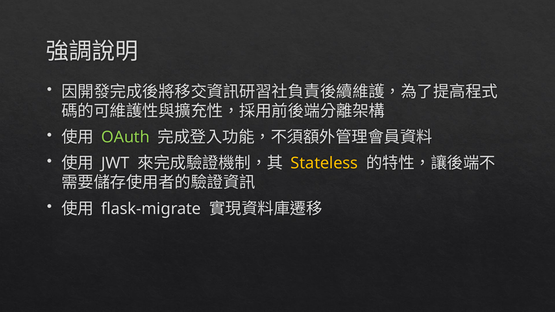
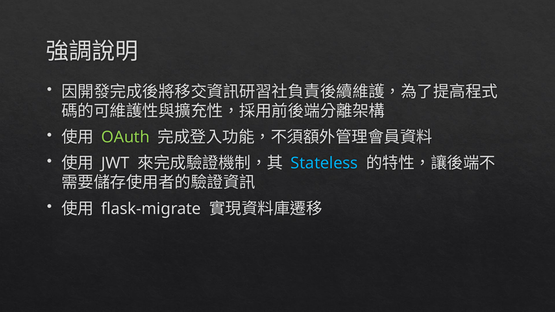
Stateless colour: yellow -> light blue (324, 163)
